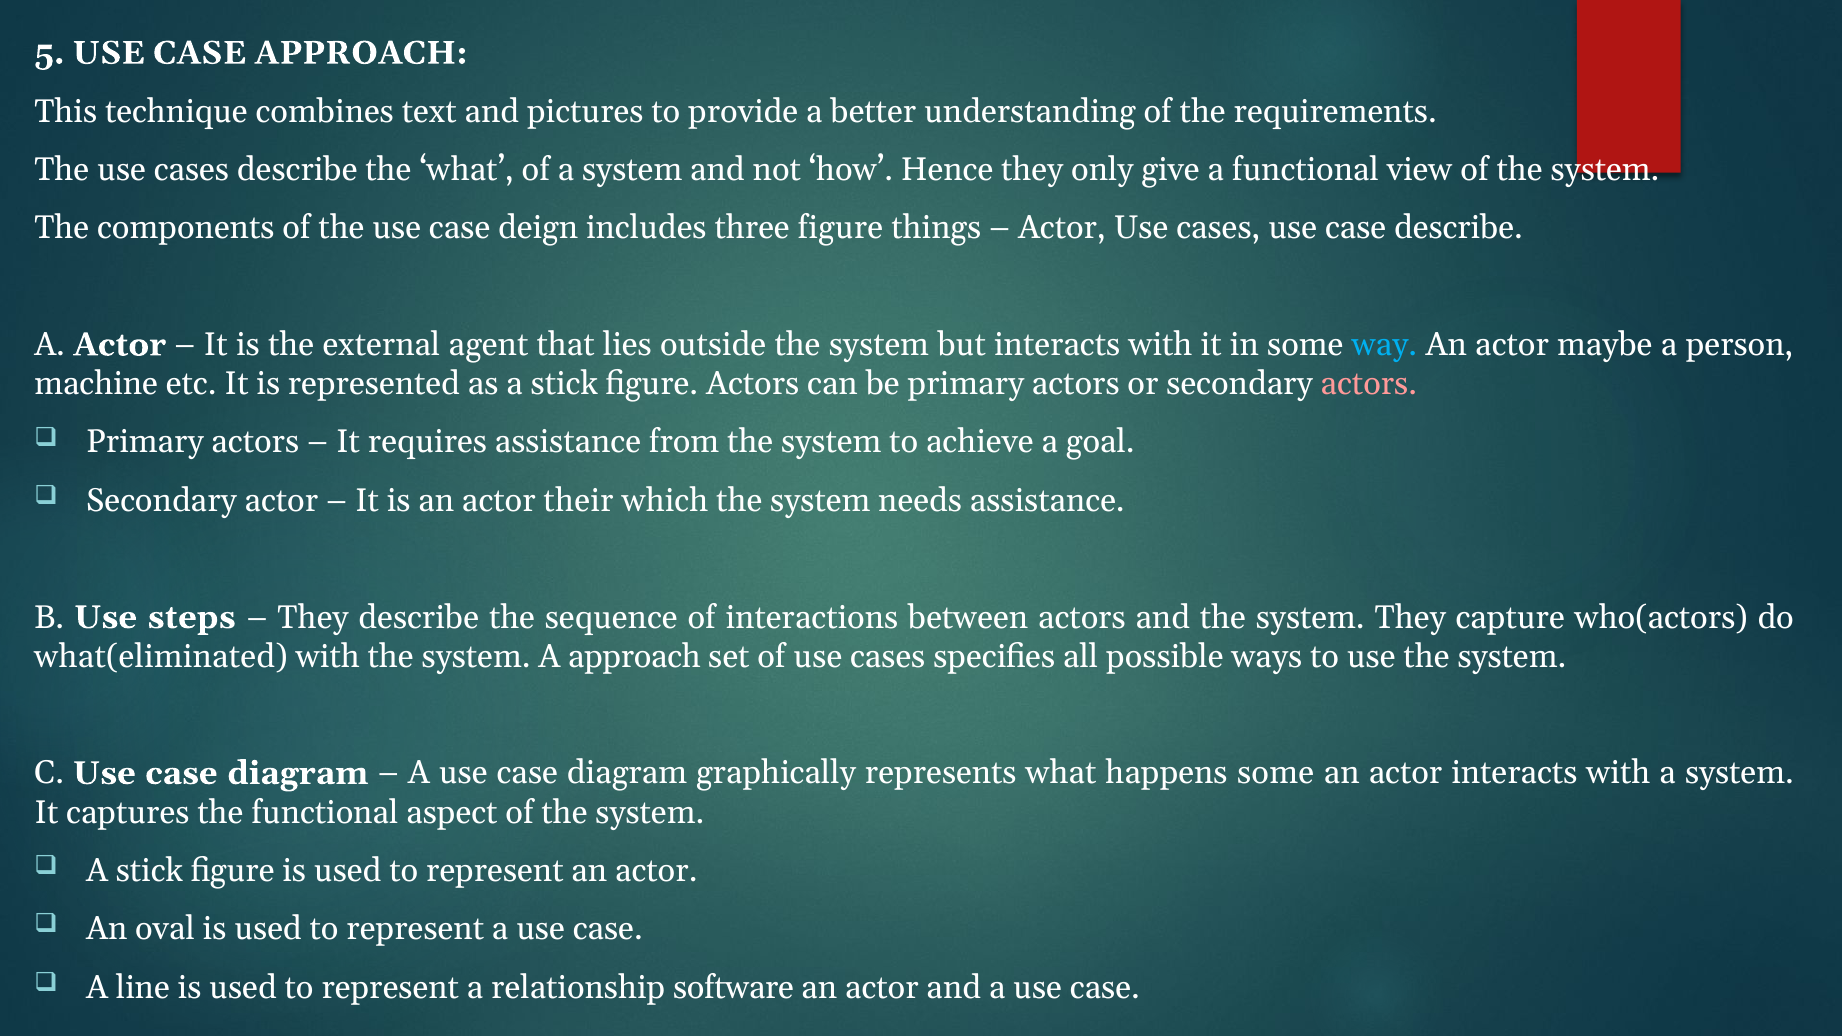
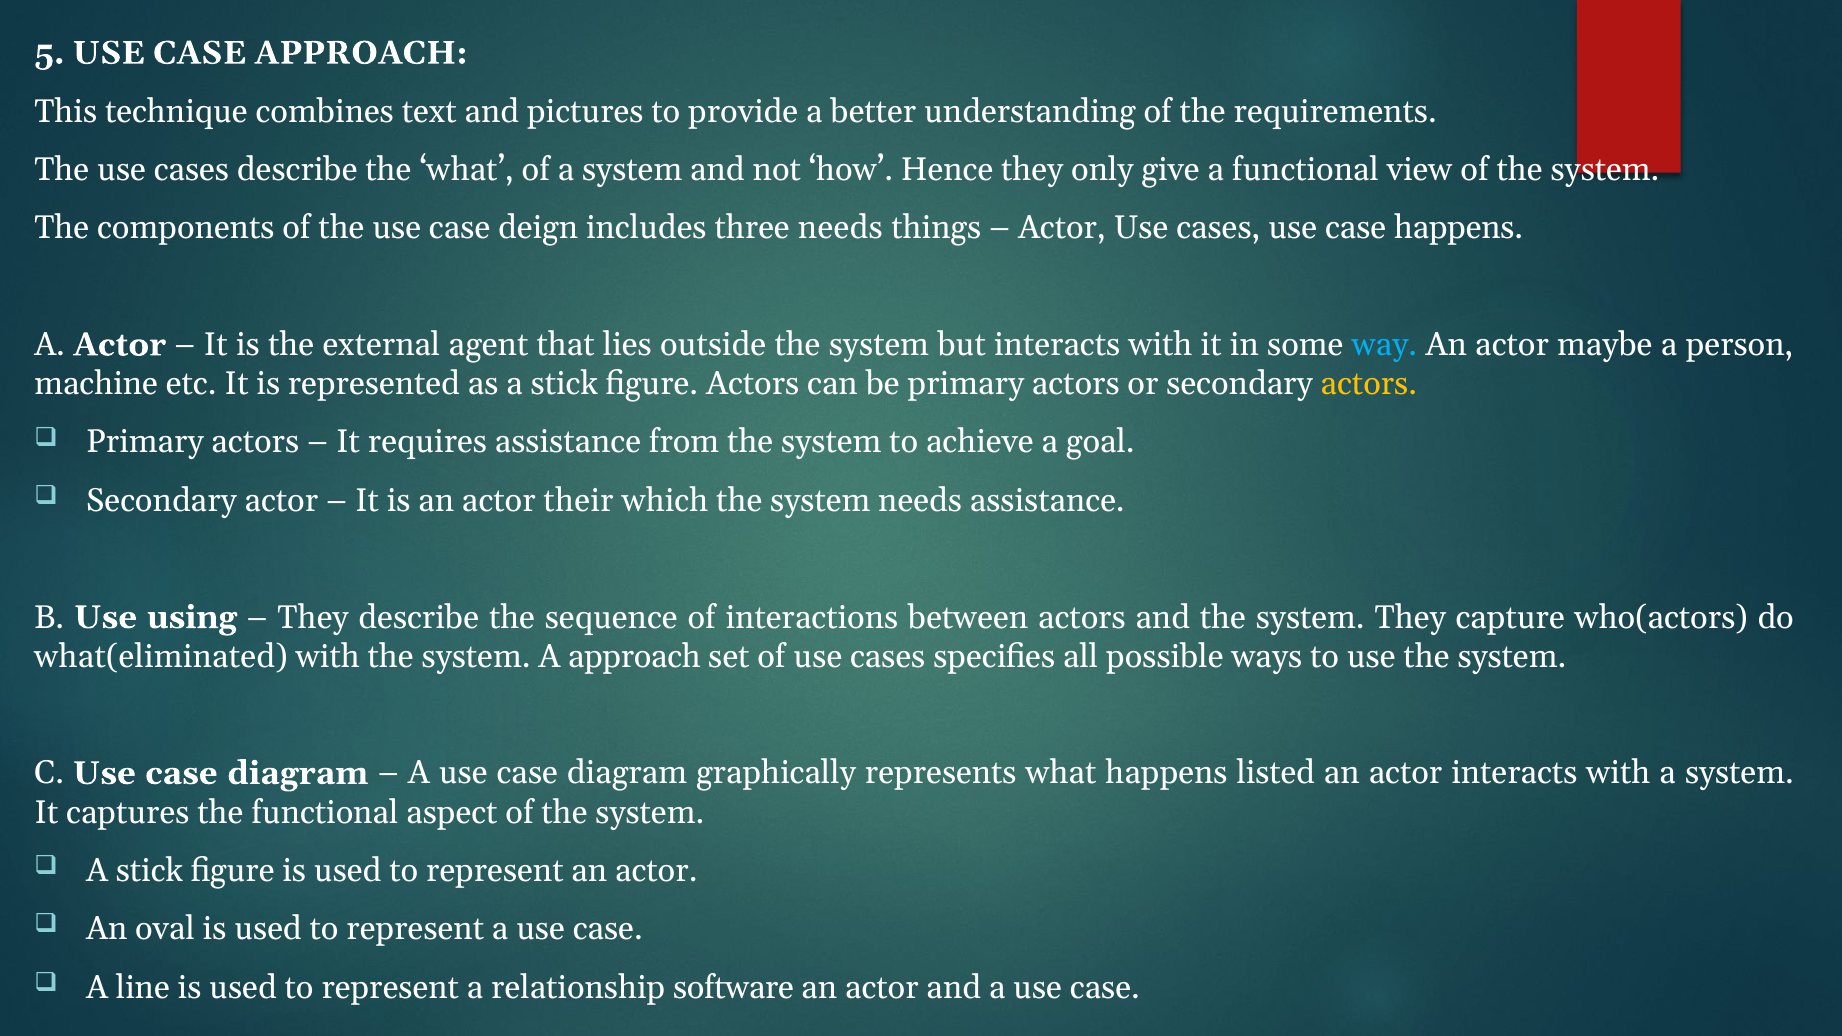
three figure: figure -> needs (840, 228)
case describe: describe -> happens (1459, 228)
actors colour: pink -> yellow (1369, 384)
steps: steps -> using (192, 617)
happens some: some -> listed (1276, 773)
